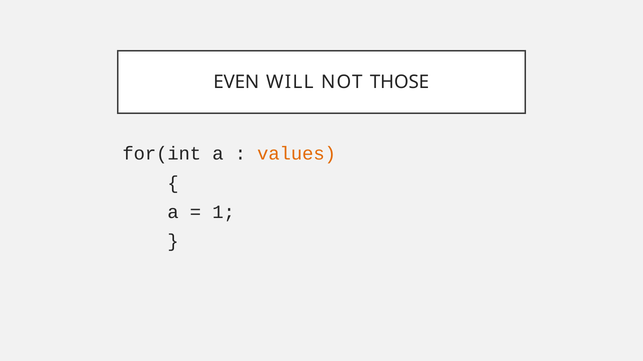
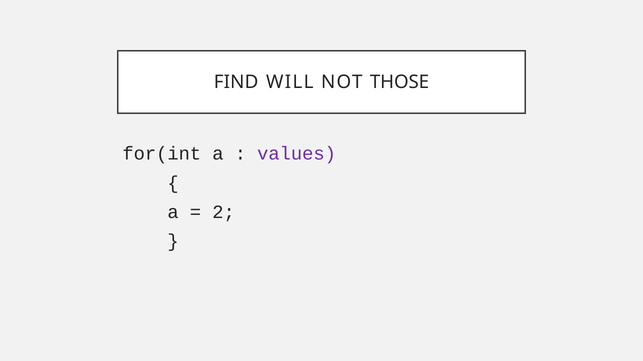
EVEN: EVEN -> FIND (236, 82)
values colour: orange -> purple (297, 154)
1: 1 -> 2 (224, 212)
